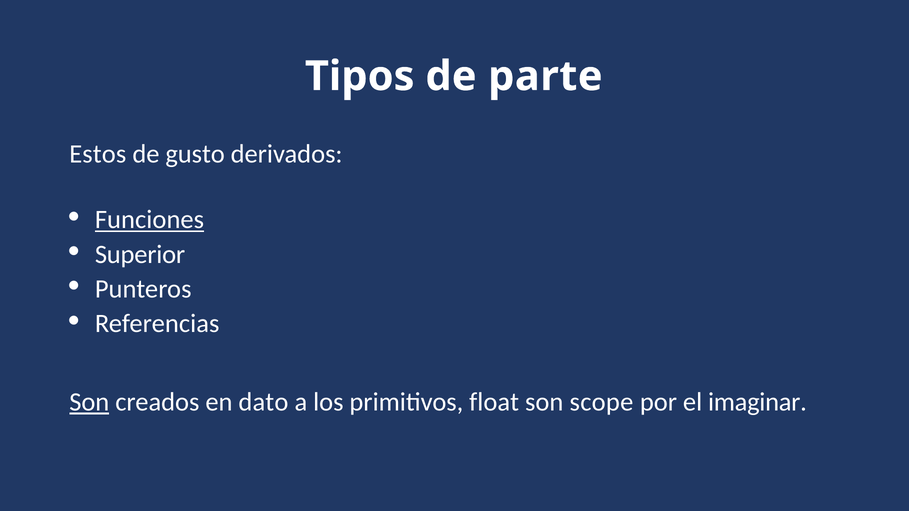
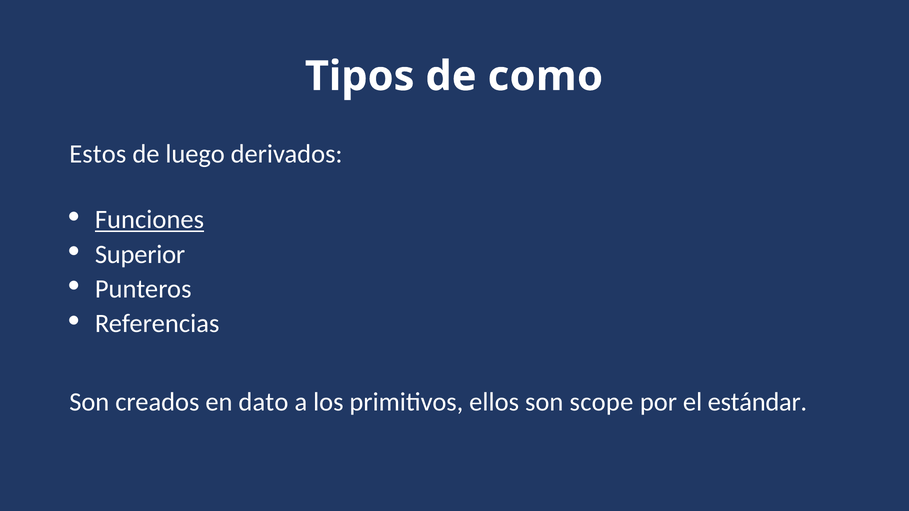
parte: parte -> como (545, 76)
gusto: gusto -> luego (195, 154)
Son underline: present -> none (89, 402)
float: float -> ellos (494, 402)
imaginar: imaginar -> estándar (757, 402)
